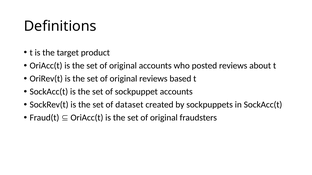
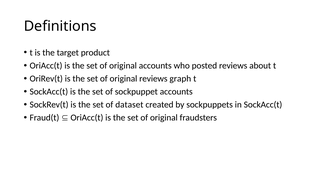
based: based -> graph (180, 79)
